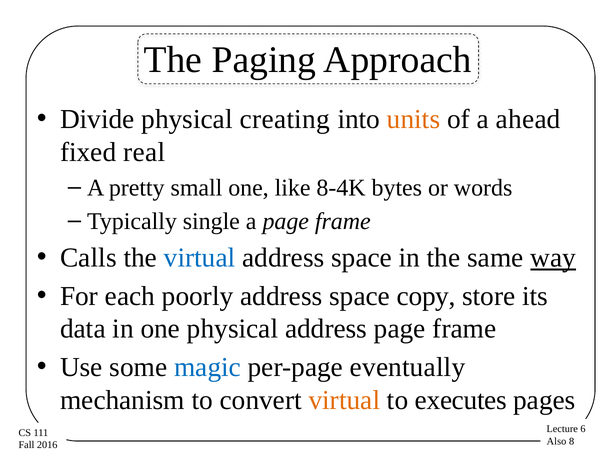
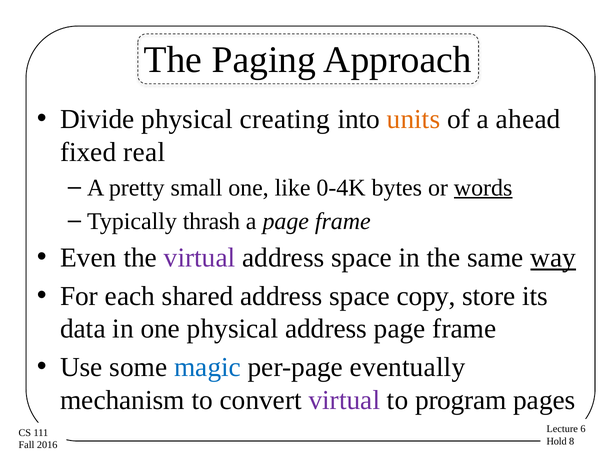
8-4K: 8-4K -> 0-4K (341, 188)
words underline: none -> present (483, 188)
single: single -> thrash (211, 221)
Calls: Calls -> Even (88, 258)
virtual colour: blue -> purple (200, 258)
poorly: poorly -> shared (198, 296)
virtual colour: orange -> purple (344, 400)
executes: executes -> program (461, 400)
Also: Also -> Hold (557, 441)
